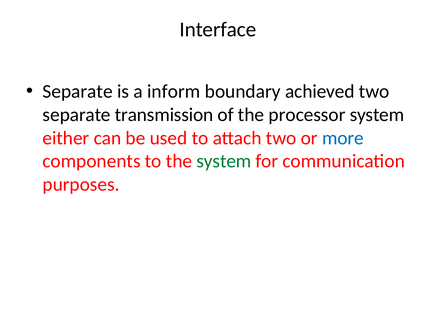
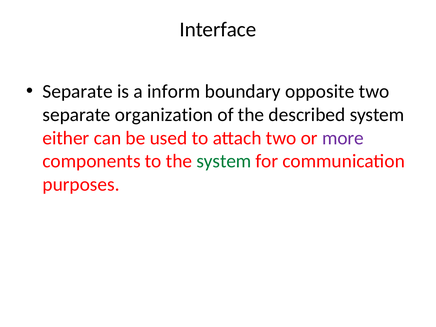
achieved: achieved -> opposite (320, 91)
transmission: transmission -> organization (164, 115)
processor: processor -> described (307, 115)
more colour: blue -> purple (343, 138)
